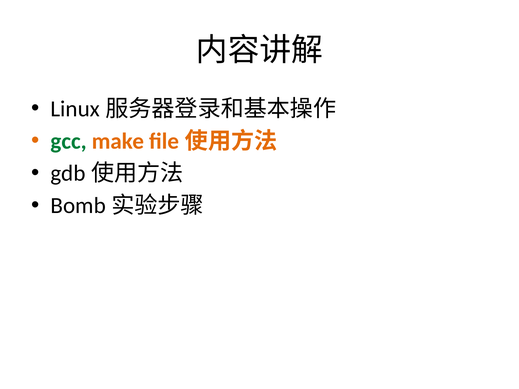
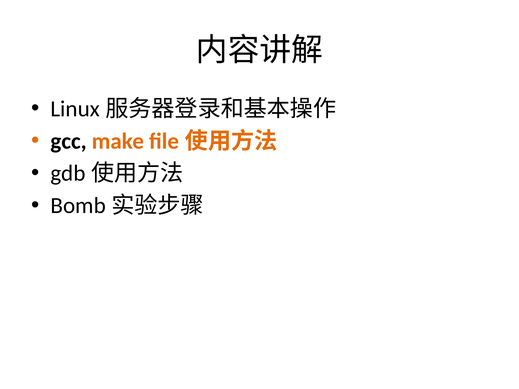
gcc colour: green -> black (69, 141)
